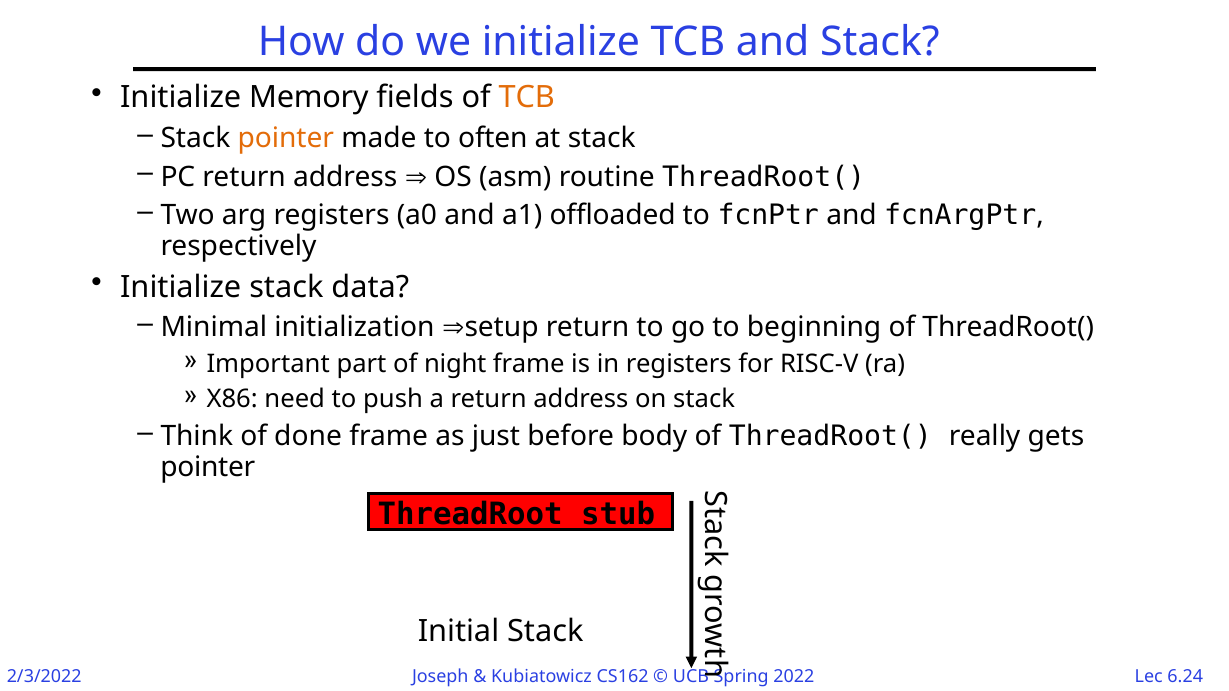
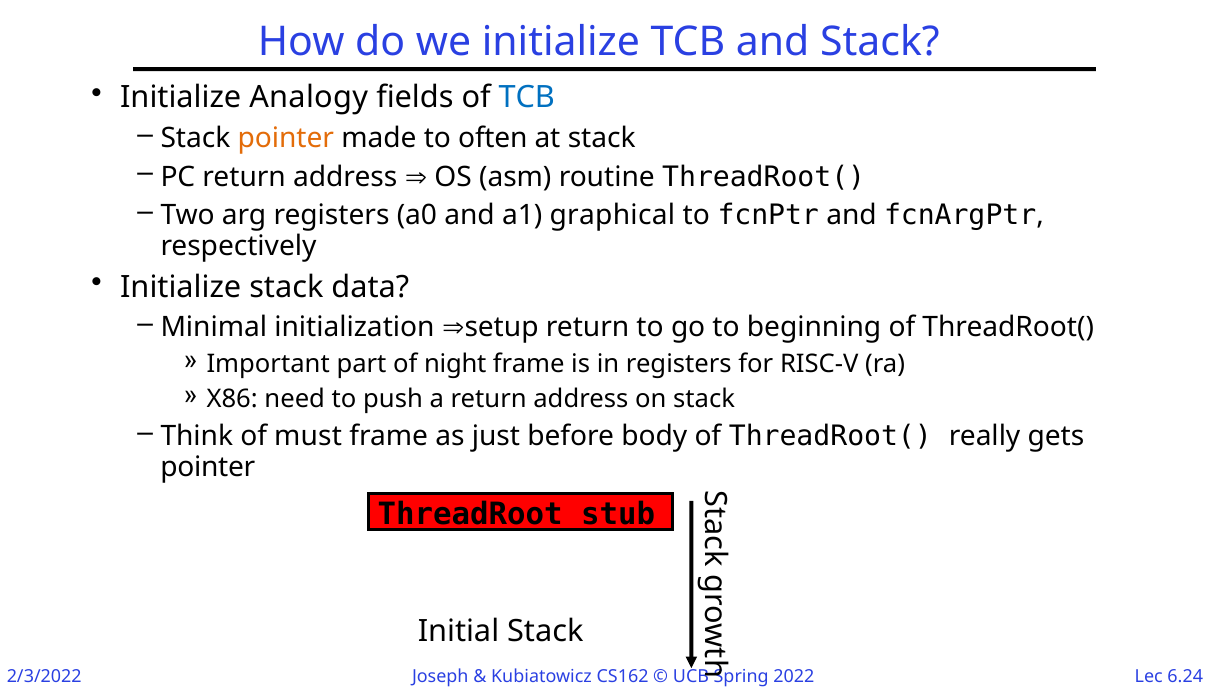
Memory: Memory -> Analogy (309, 98)
TCB colour: orange -> blue (527, 98)
offloaded: offloaded -> graphical (612, 216)
done: done -> must (308, 437)
